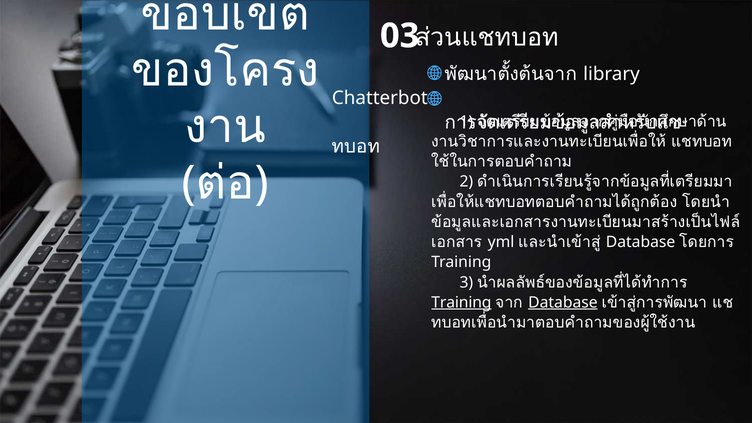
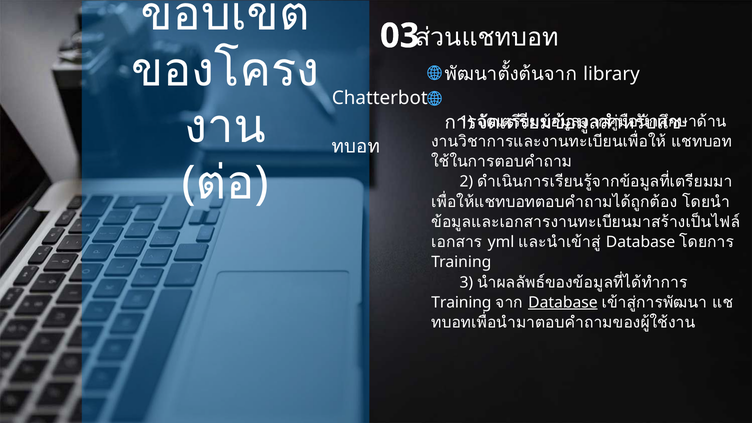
Training underline: present -> none (461, 302)
